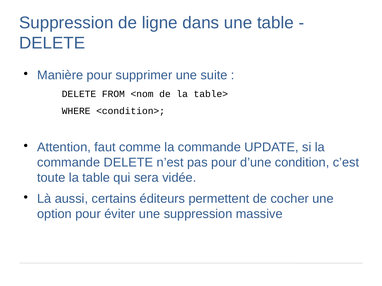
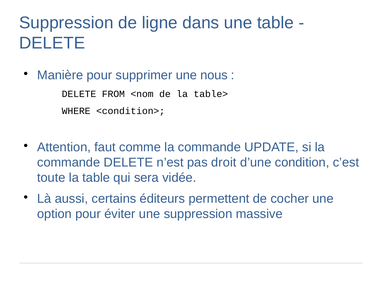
suite: suite -> nous (214, 75)
pas pour: pour -> droit (224, 163)
